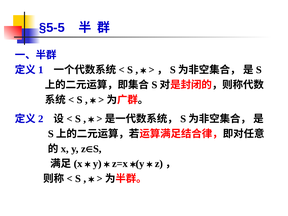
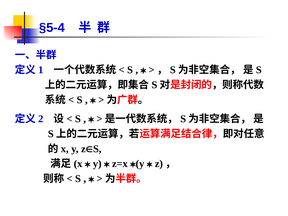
§5-5: §5-5 -> §5-4 (52, 28)
